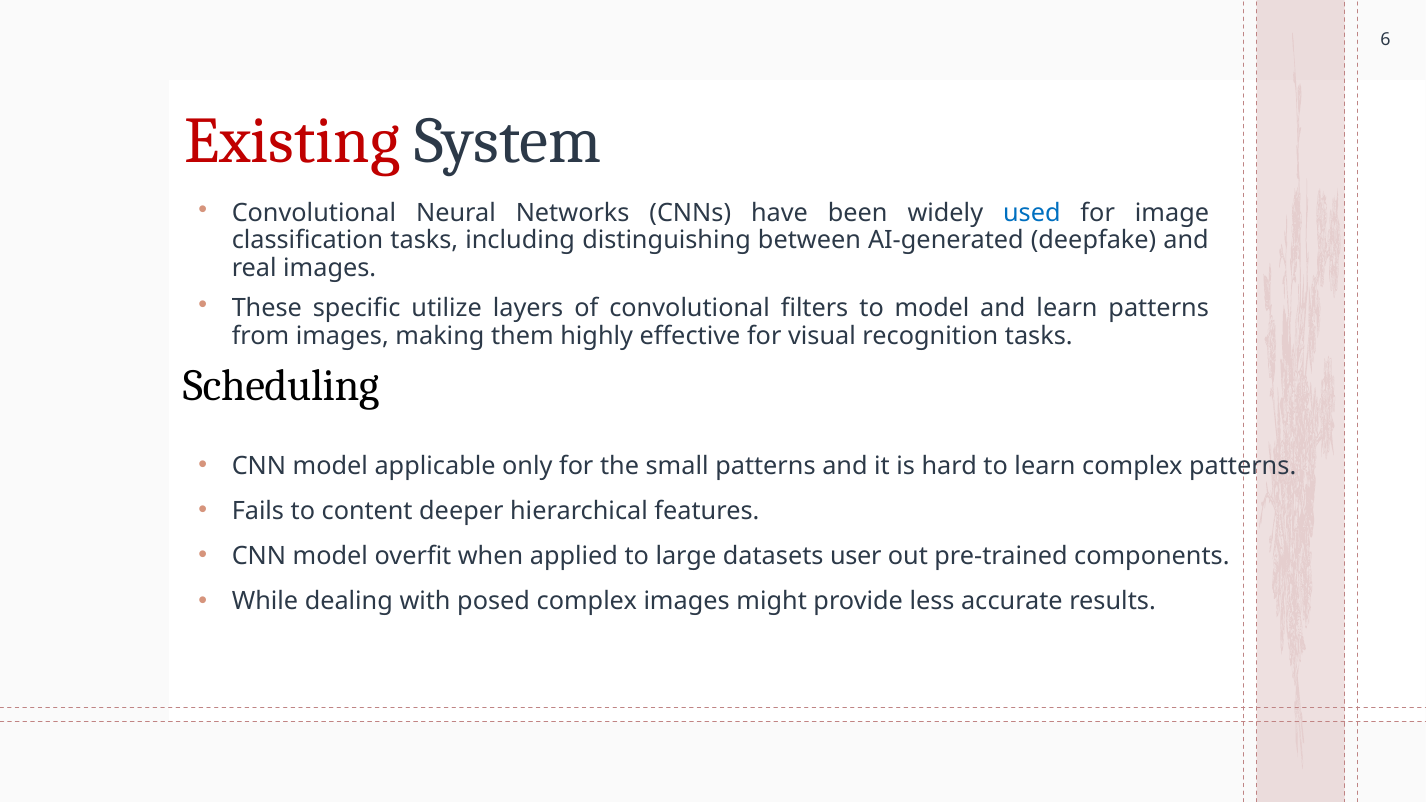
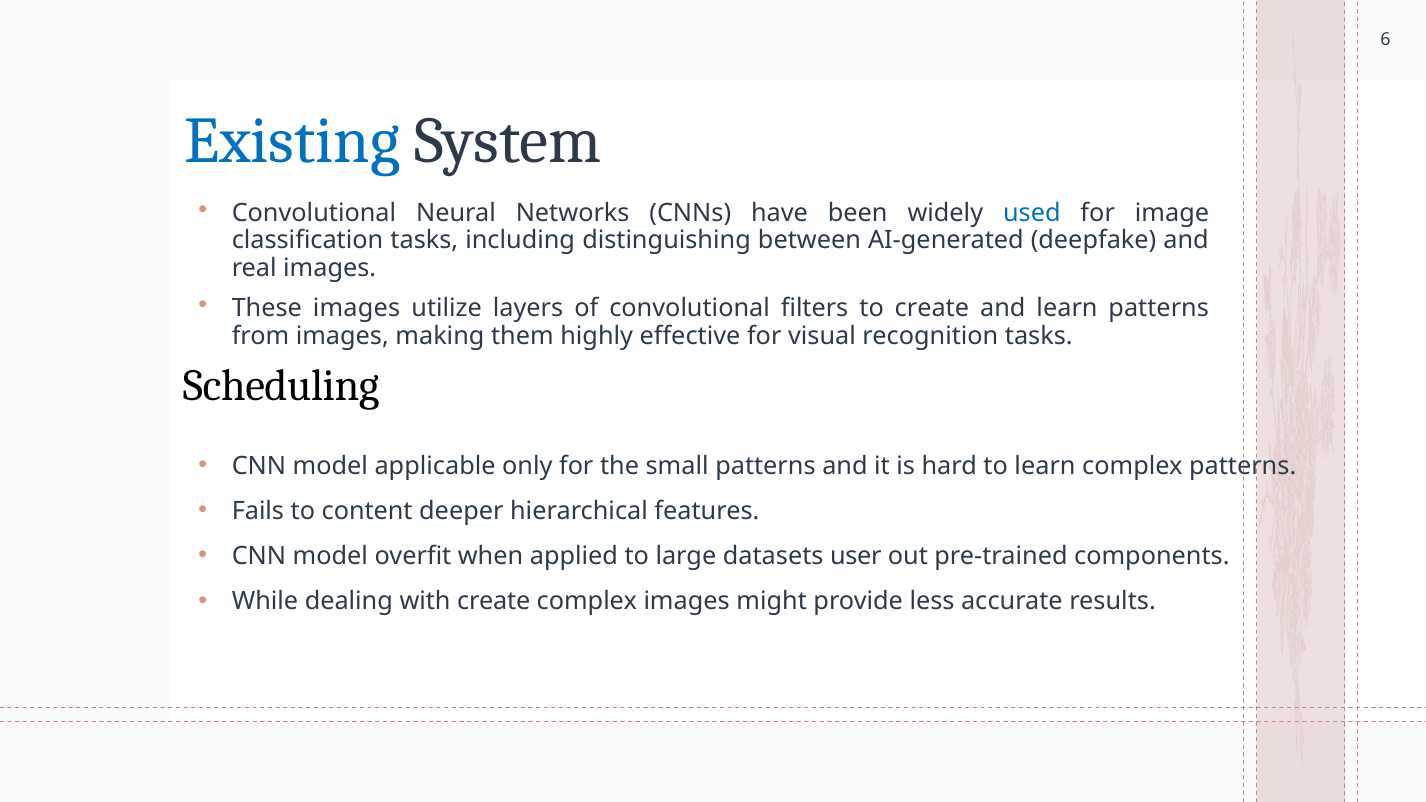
Existing colour: red -> blue (292, 141)
These specific: specific -> images (357, 309)
to model: model -> create (932, 309)
with posed: posed -> create (494, 601)
